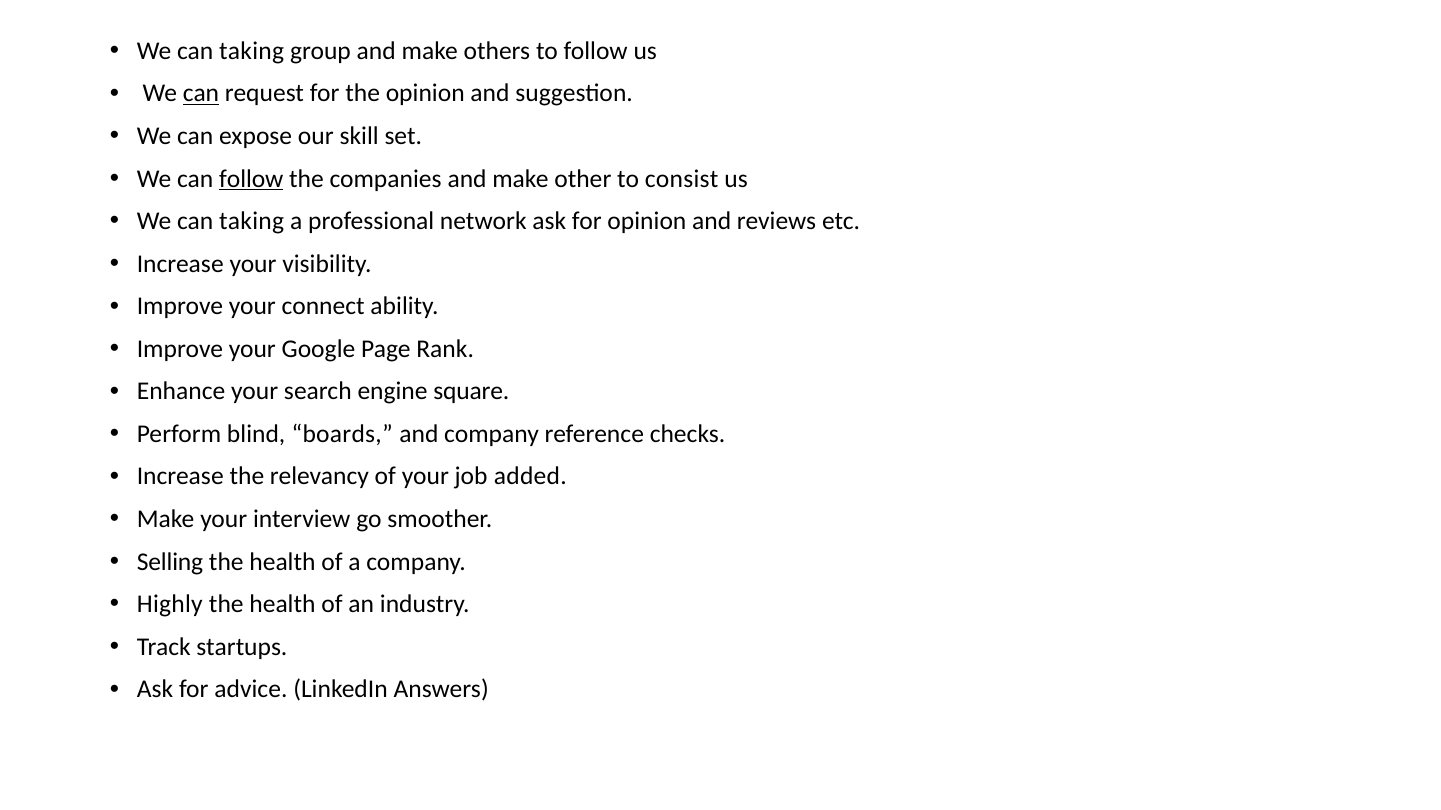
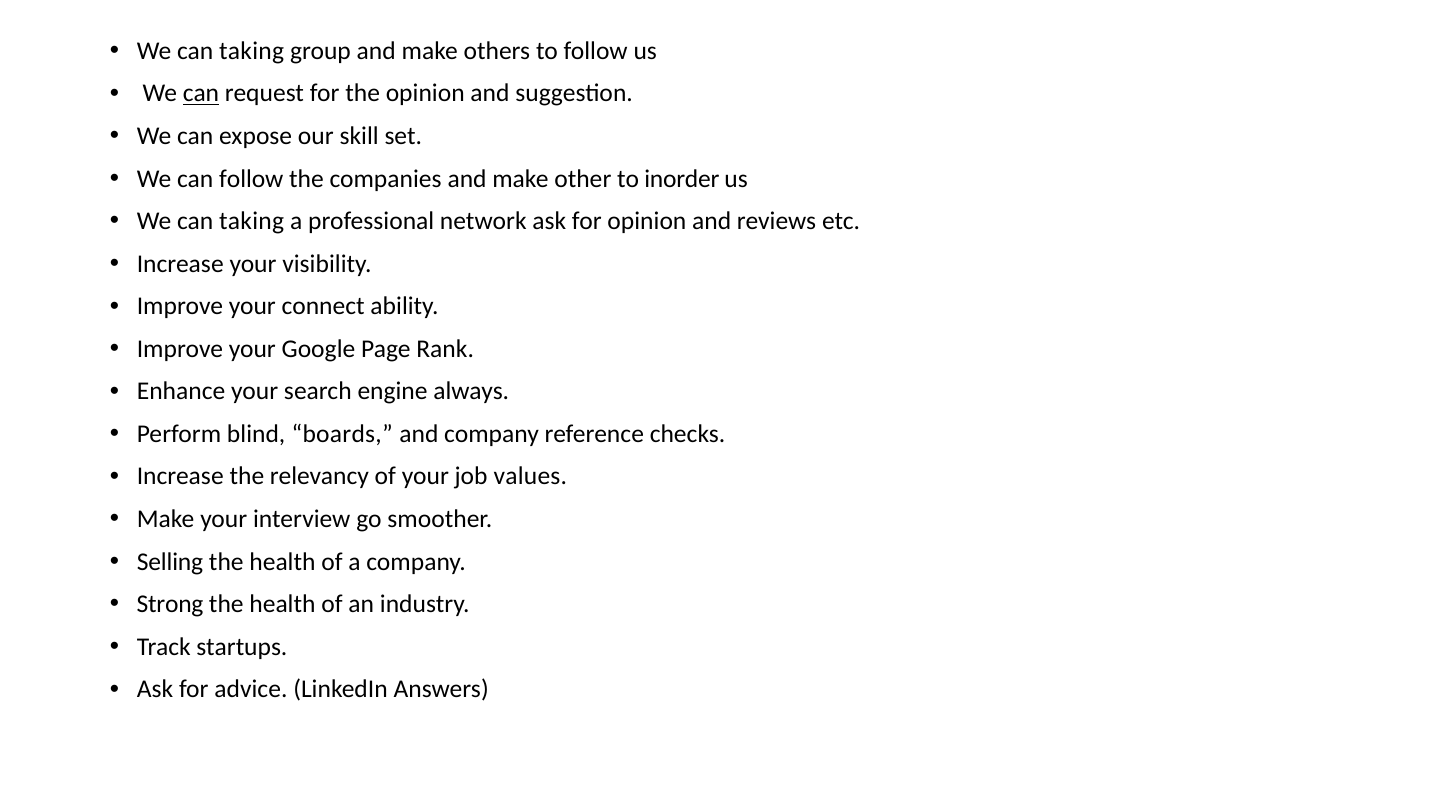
follow underline: present -> none (251, 179)
consist: consist -> inorder (682, 179)
square: square -> always (471, 392)
added: added -> values (530, 477)
Highly: Highly -> Strong (170, 605)
